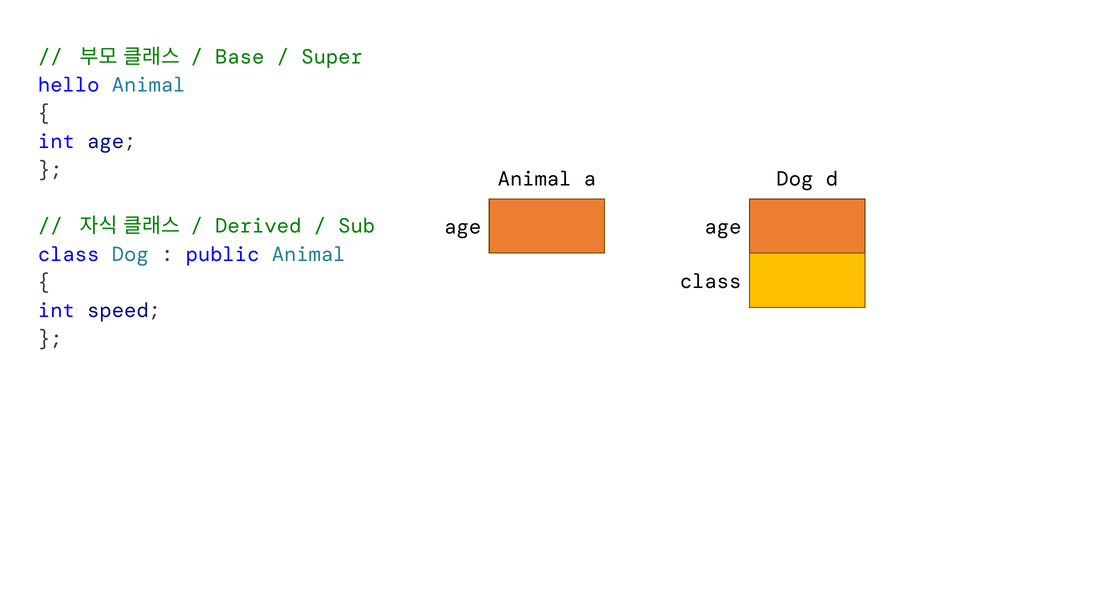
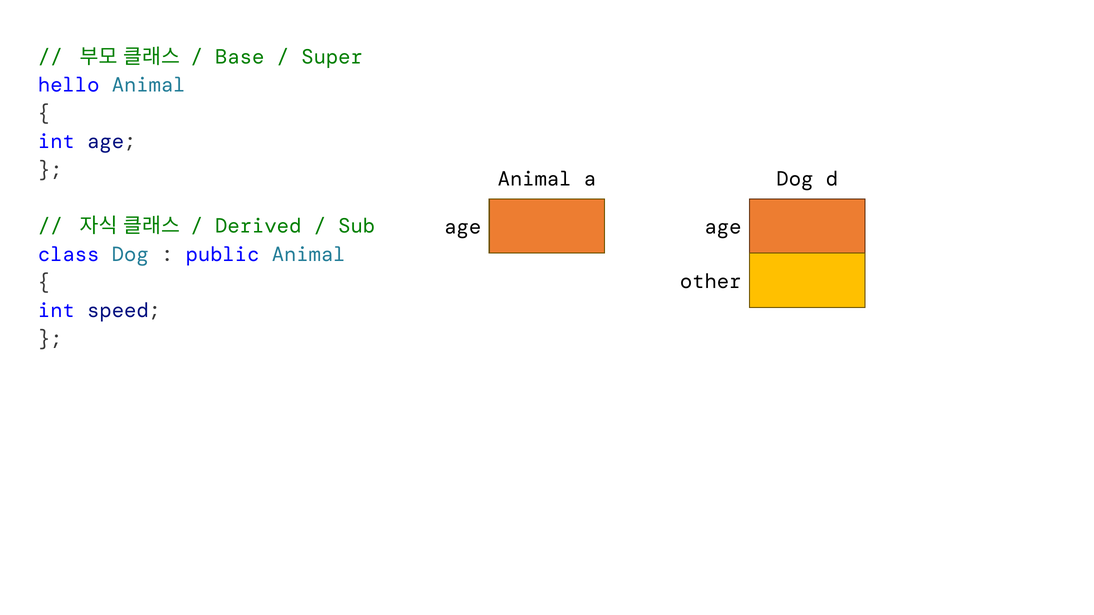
class: class -> other (711, 282)
